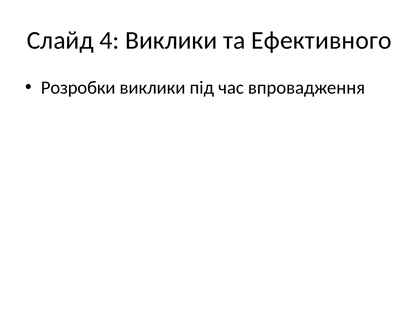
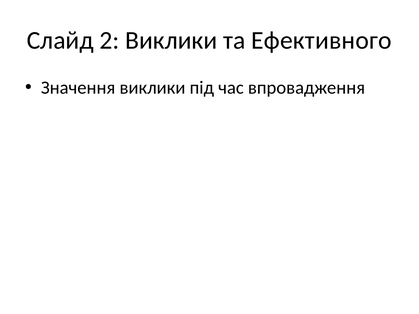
4: 4 -> 2 (109, 41)
Розробки: Розробки -> Значення (78, 88)
